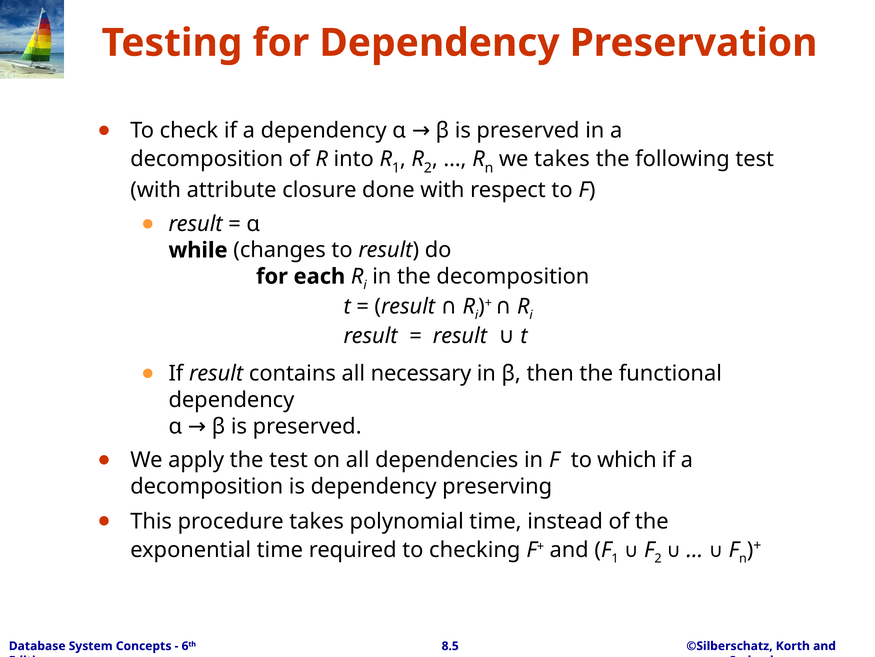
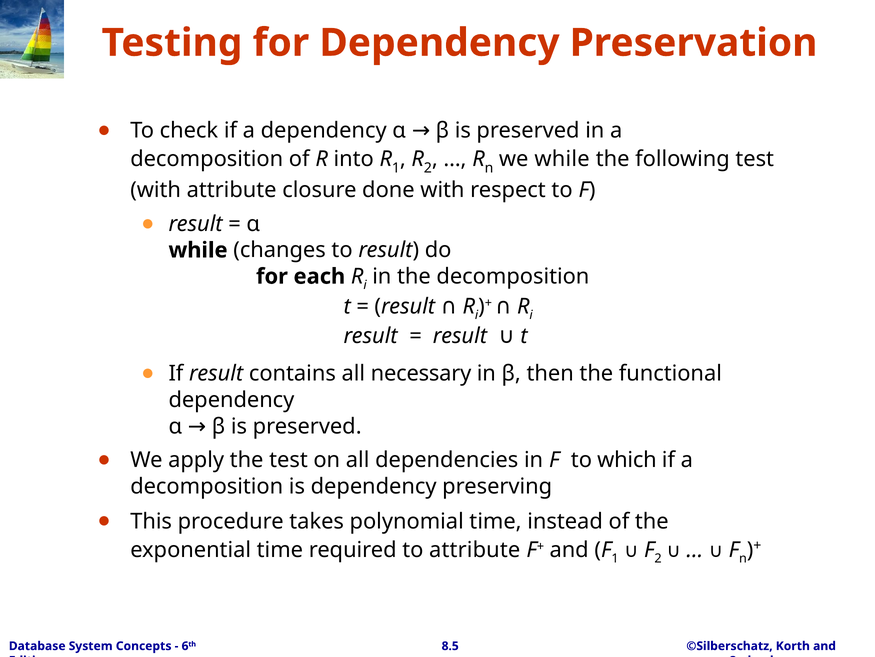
we takes: takes -> while (562, 159)
to checking: checking -> attribute (475, 549)
